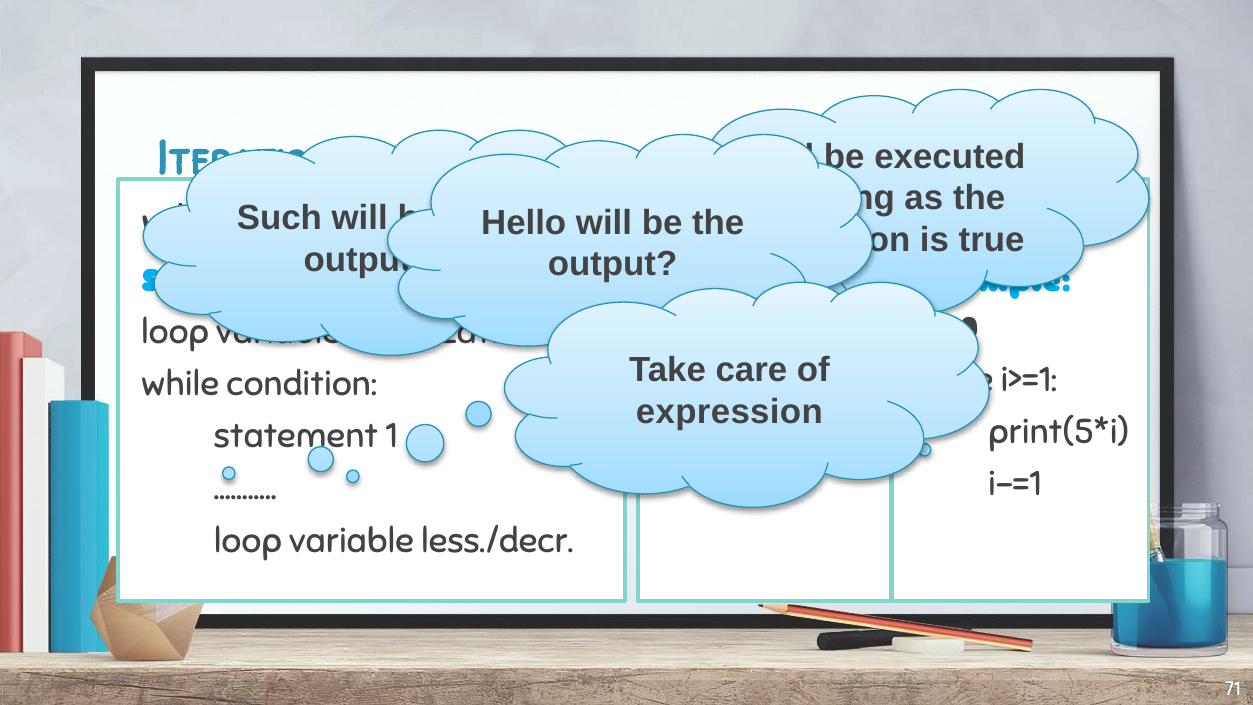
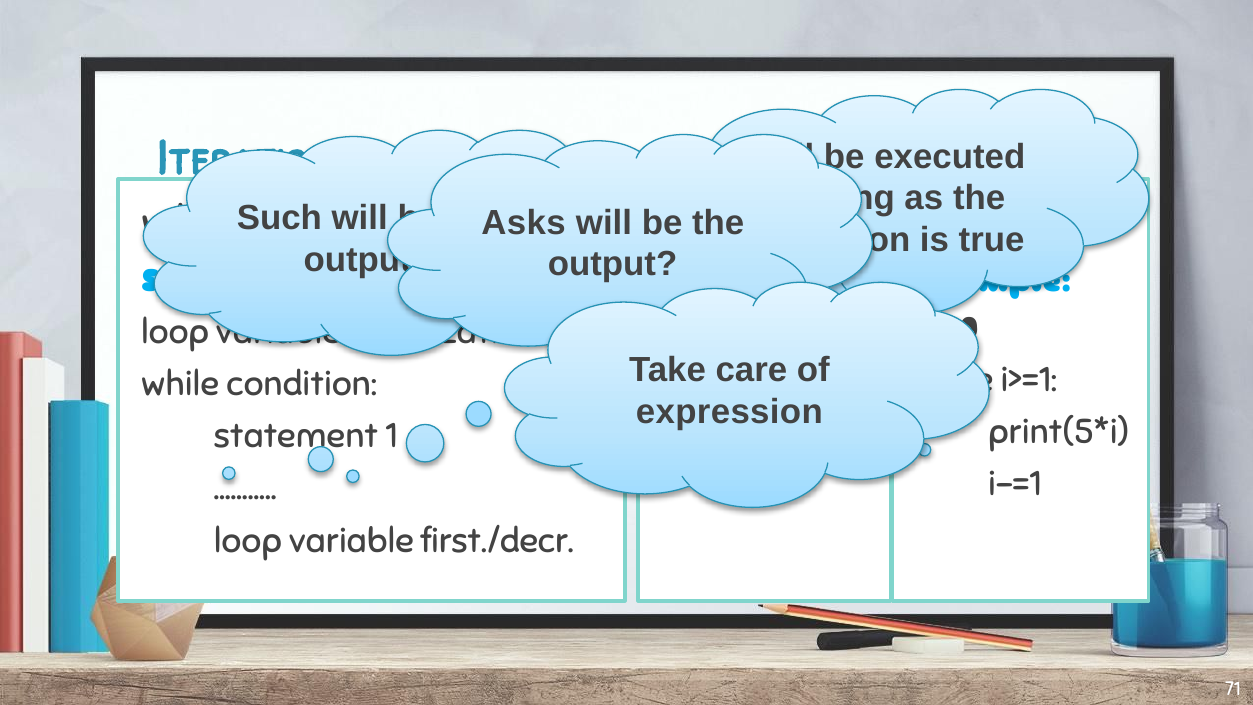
Hello: Hello -> Asks (523, 223)
less./decr: less./decr -> first./decr (497, 541)
